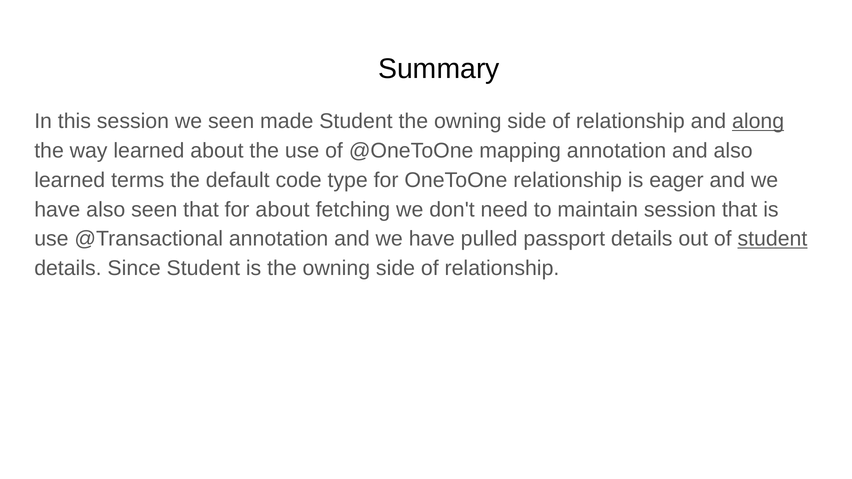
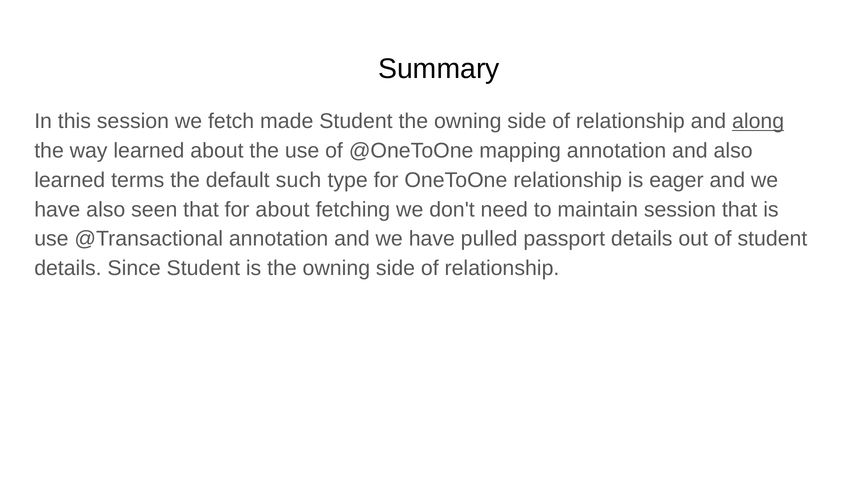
we seen: seen -> fetch (231, 121)
code: code -> such (299, 180)
student underline: present -> none (772, 239)
